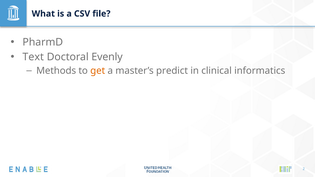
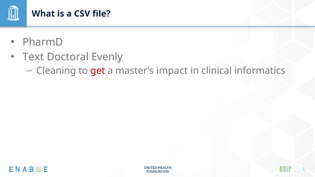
Methods: Methods -> Cleaning (56, 71)
get colour: orange -> red (98, 71)
predict: predict -> impact (172, 71)
